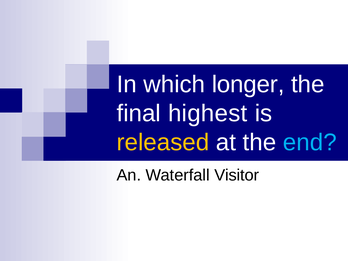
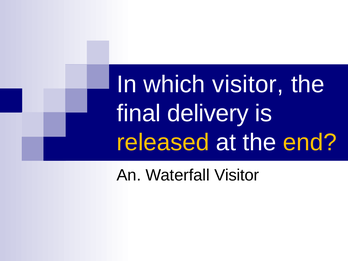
which longer: longer -> visitor (248, 84)
highest: highest -> delivery (208, 113)
end colour: light blue -> yellow (310, 142)
